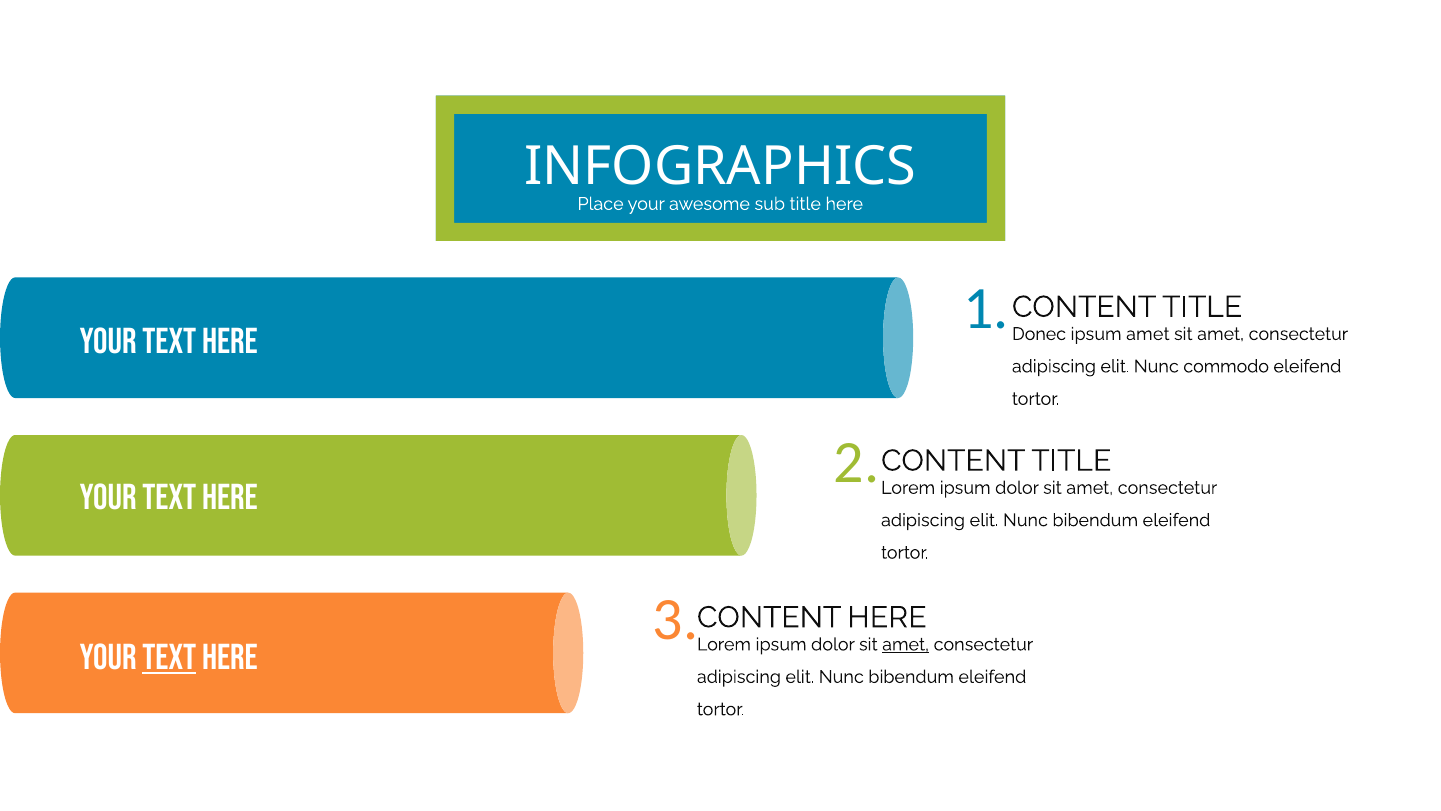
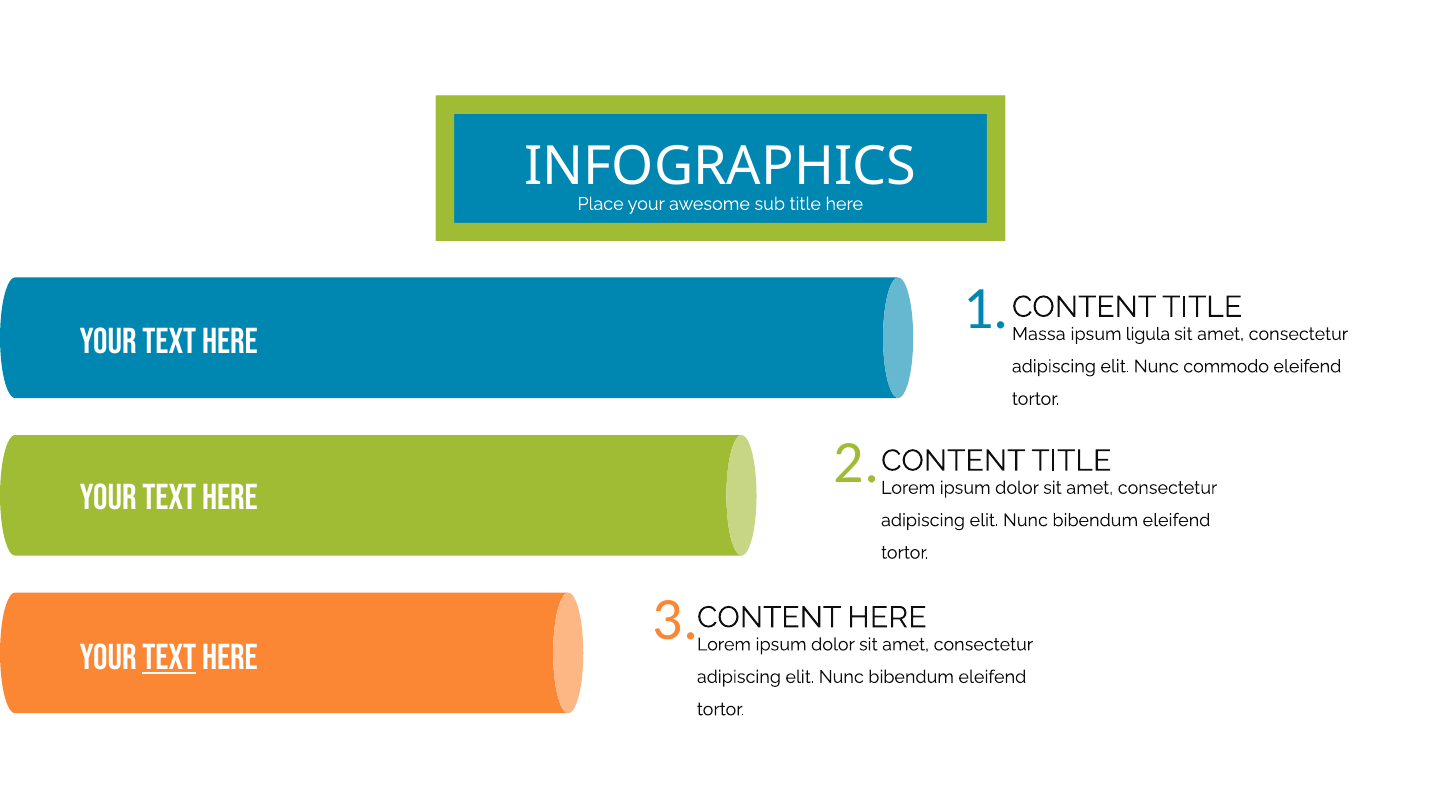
Donec: Donec -> Massa (1039, 334)
ipsum amet: amet -> ligula (1148, 334)
amet underline: present -> none (906, 644)
